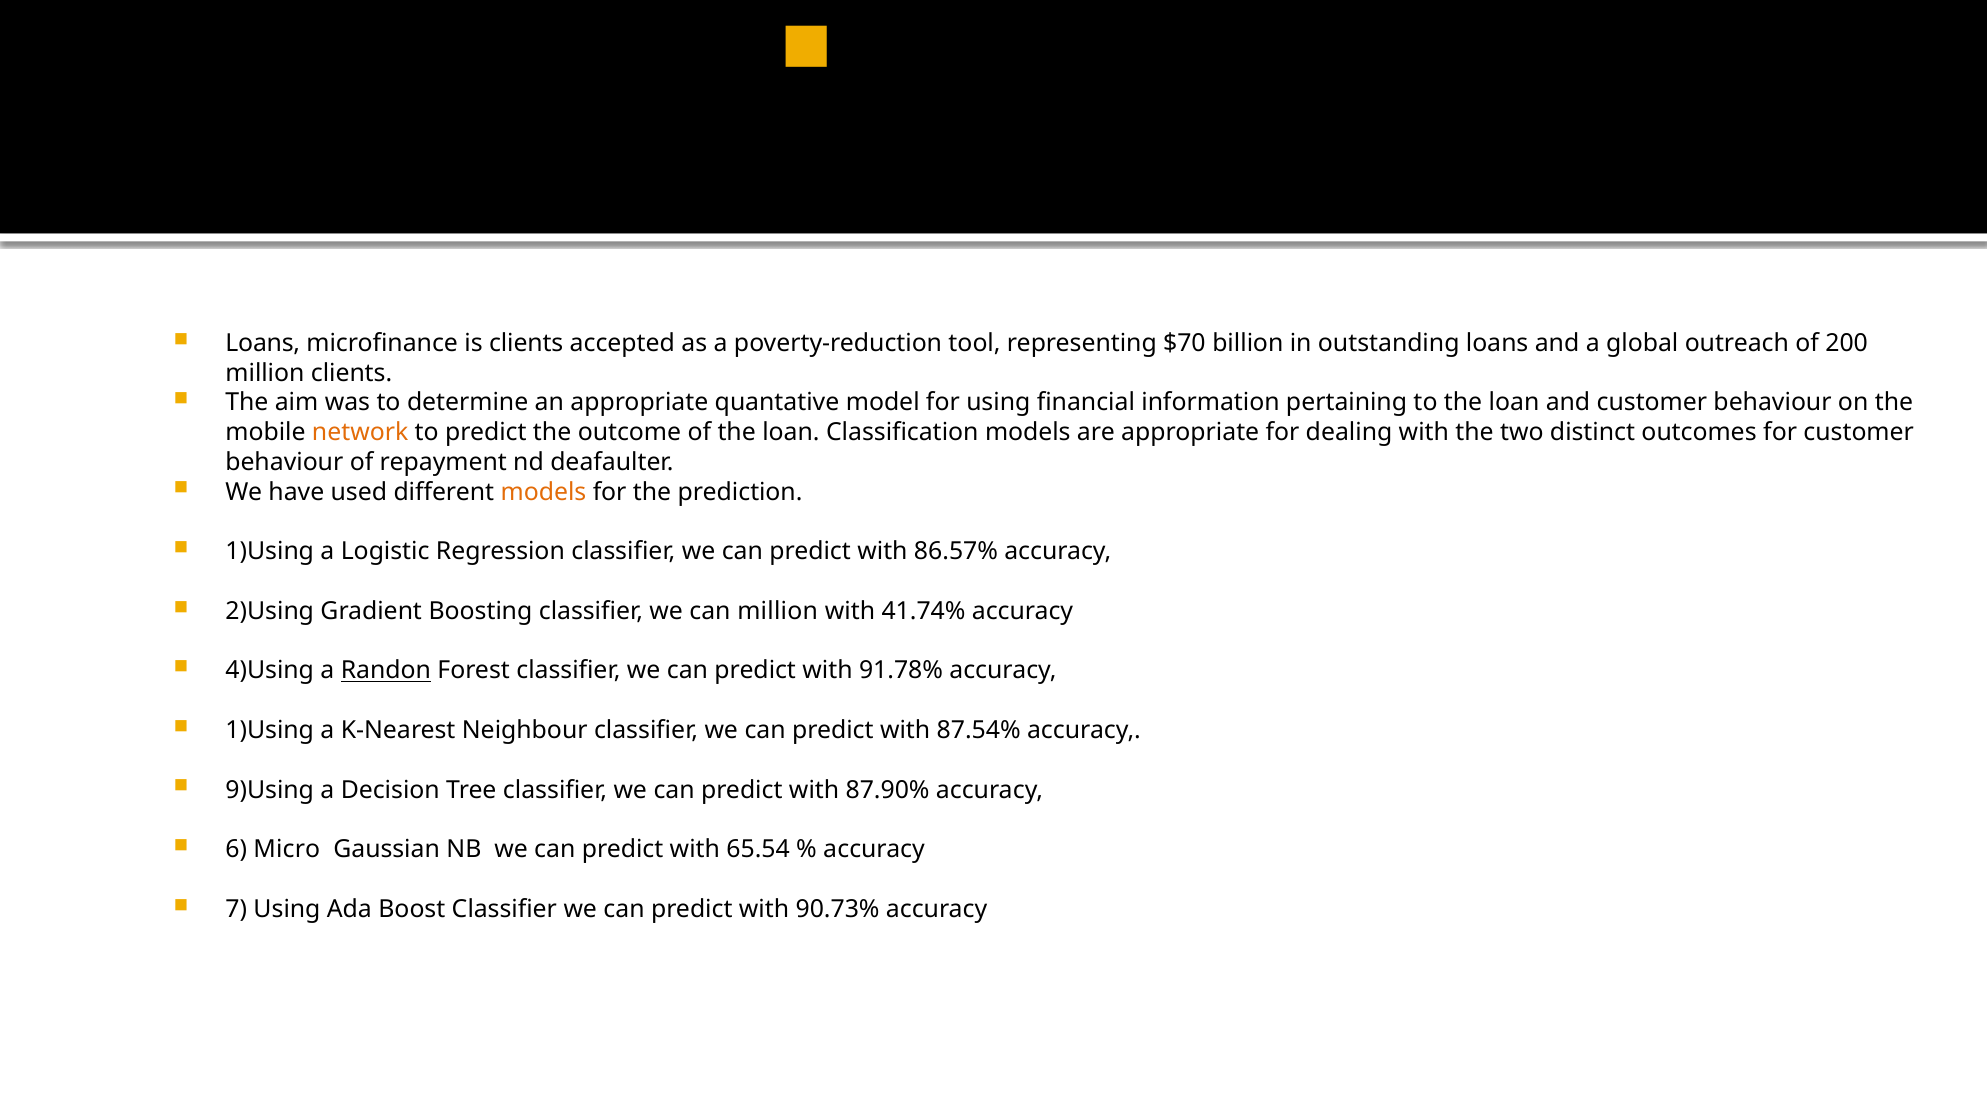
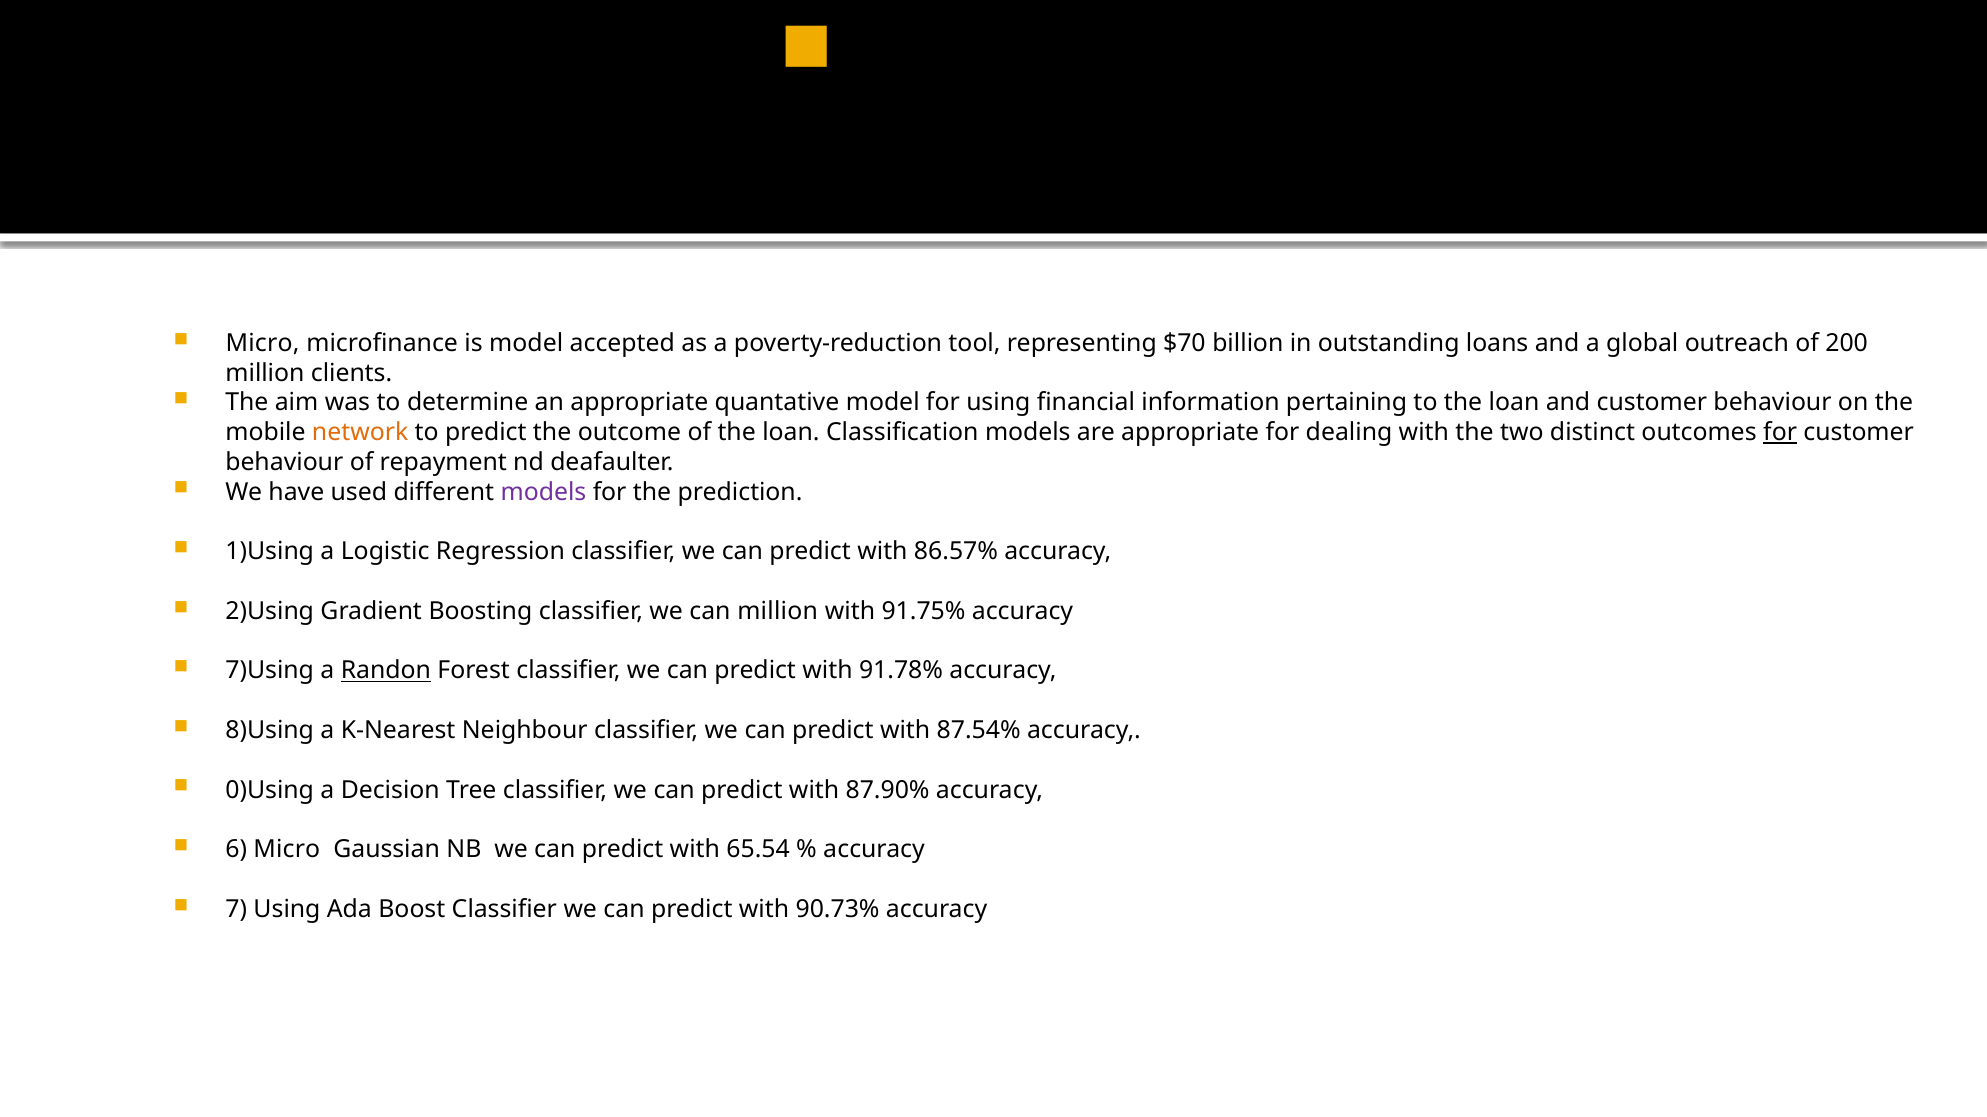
Loans: Loans -> Micro (263, 343)
is clients: clients -> model (526, 343)
for underline: none -> present (1780, 433)
models colour: orange -> purple (543, 492)
41.74%: 41.74% -> 91.75% (924, 612)
4)Using: 4)Using -> 7)Using (270, 671)
1)Using: 1)Using -> 8)Using (270, 731)
9)Using: 9)Using -> 0)Using (270, 790)
